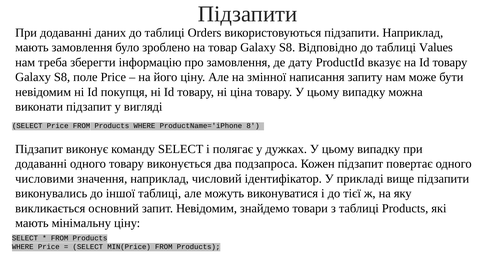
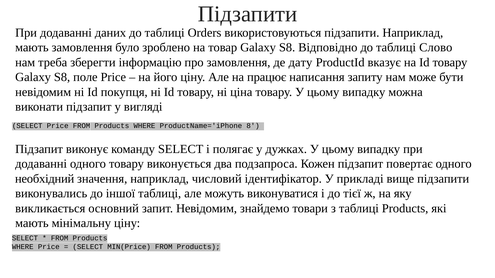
Values: Values -> Слово (436, 48)
змінної: змінної -> працює (267, 77)
числовими: числовими -> необхідний (45, 179)
